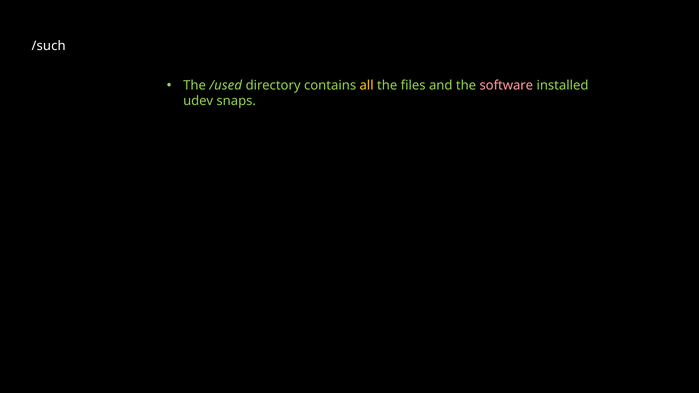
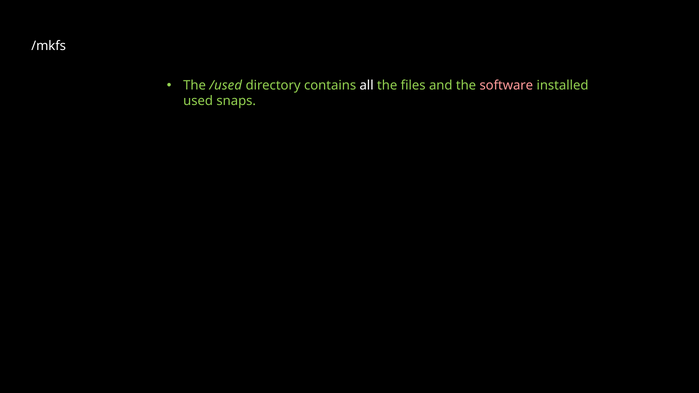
/such: /such -> /mkfs (49, 46)
all colour: yellow -> white (367, 85)
udev: udev -> used (198, 101)
